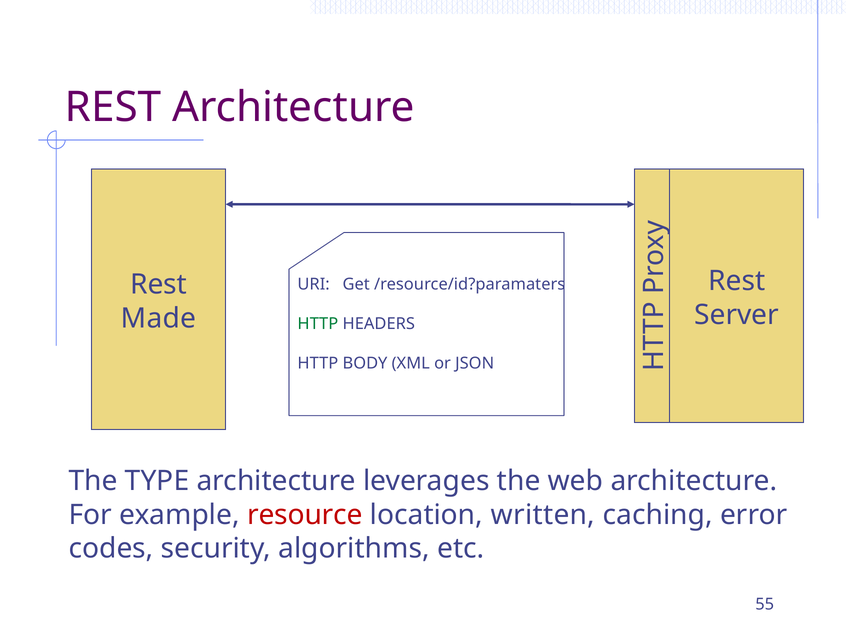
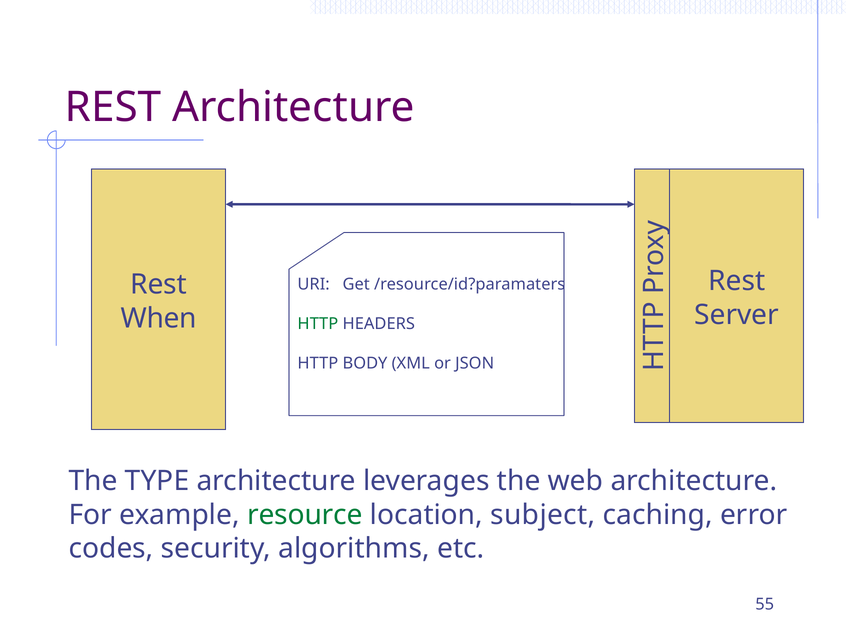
Made: Made -> When (159, 318)
resource colour: red -> green (305, 515)
written: written -> subject (543, 515)
